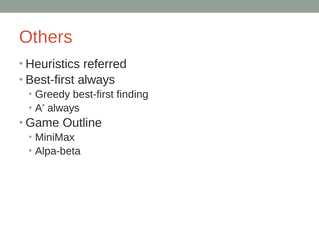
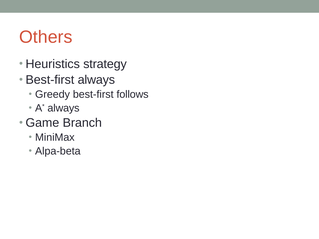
referred: referred -> strategy (105, 64)
finding: finding -> follows (133, 95)
Outline: Outline -> Branch (82, 123)
